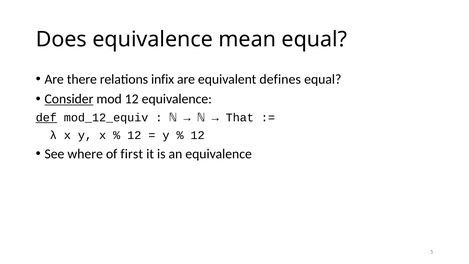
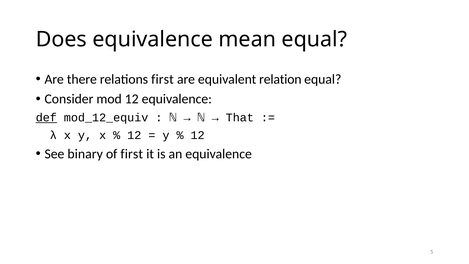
relations infix: infix -> first (162, 79)
defines: defines -> relation (280, 79)
Consider underline: present -> none (69, 99)
where: where -> binary (85, 154)
